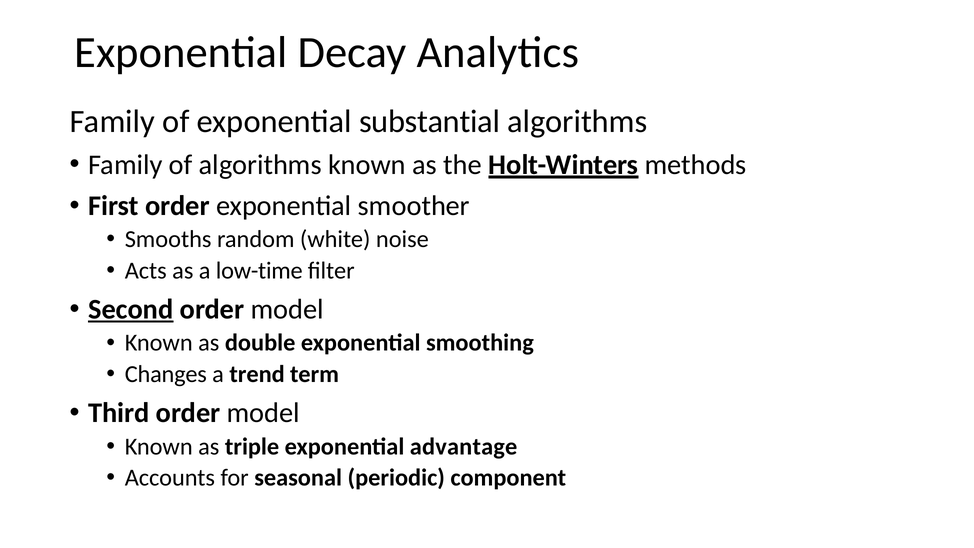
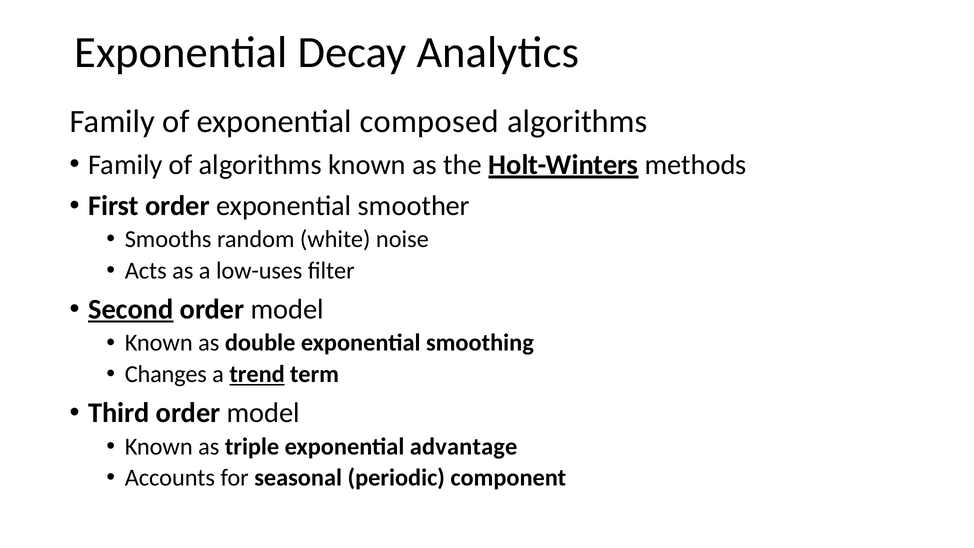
substantial: substantial -> composed (429, 121)
low-time: low-time -> low-uses (259, 271)
trend underline: none -> present (257, 374)
